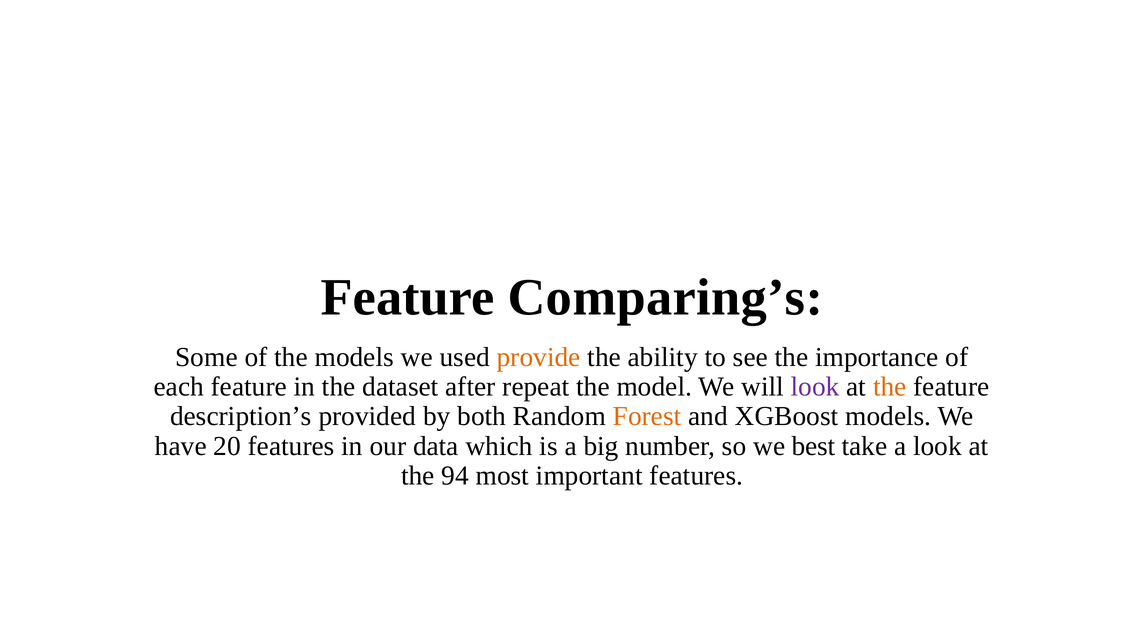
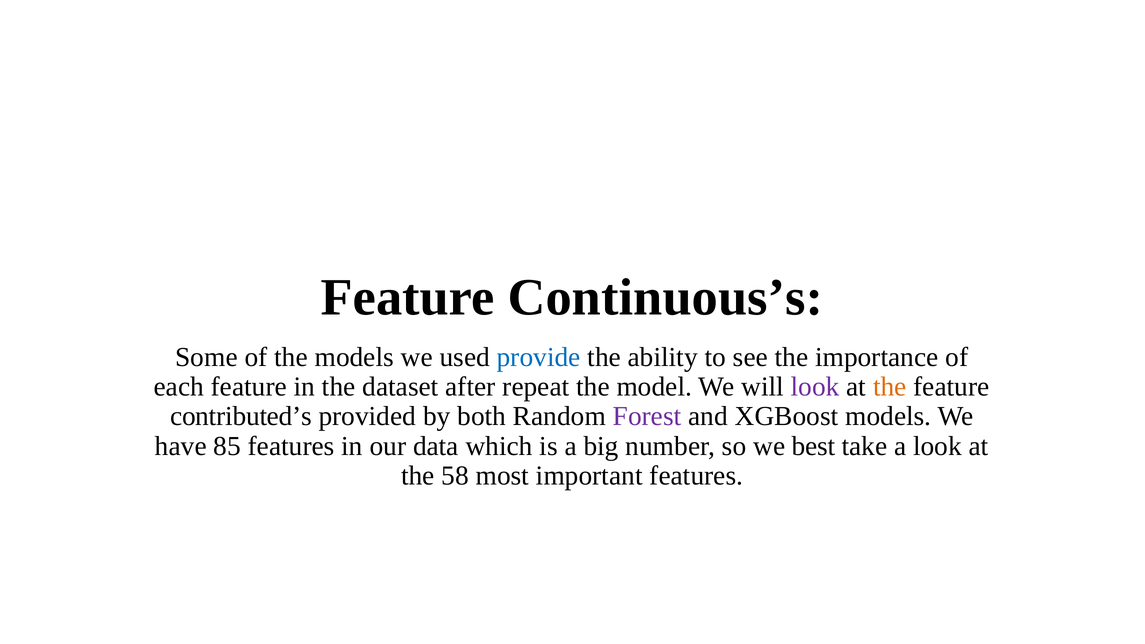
Comparing’s: Comparing’s -> Continuous’s (666, 297)
provide colour: orange -> blue (539, 357)
description’s: description’s -> contributed’s (241, 416)
Forest colour: orange -> purple (647, 416)
20: 20 -> 85 (227, 446)
94: 94 -> 58 (455, 476)
